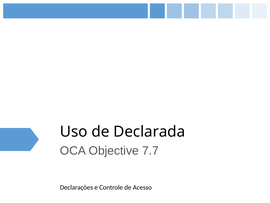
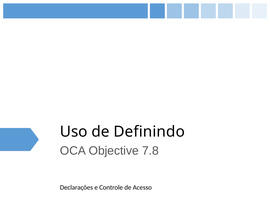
Declarada: Declarada -> Definindo (149, 131)
7.7: 7.7 -> 7.8 (150, 150)
